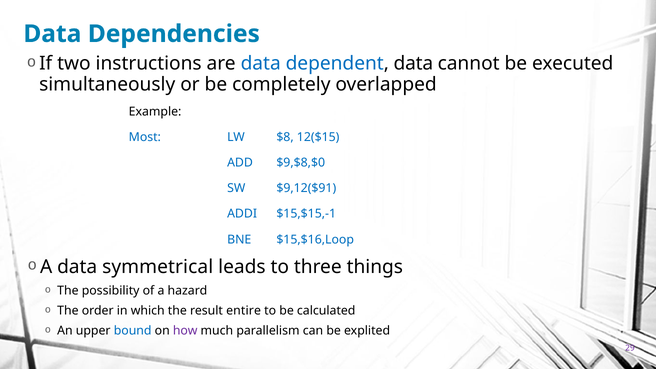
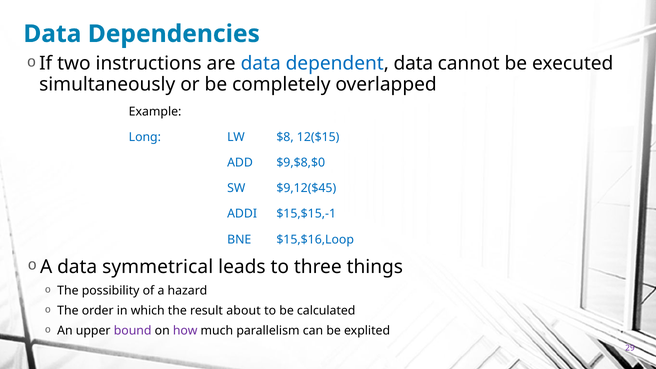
Most: Most -> Long (145, 137)
$9,12($91: $9,12($91 -> $9,12($45 (306, 188)
entire: entire -> about (244, 311)
bound colour: blue -> purple (133, 331)
